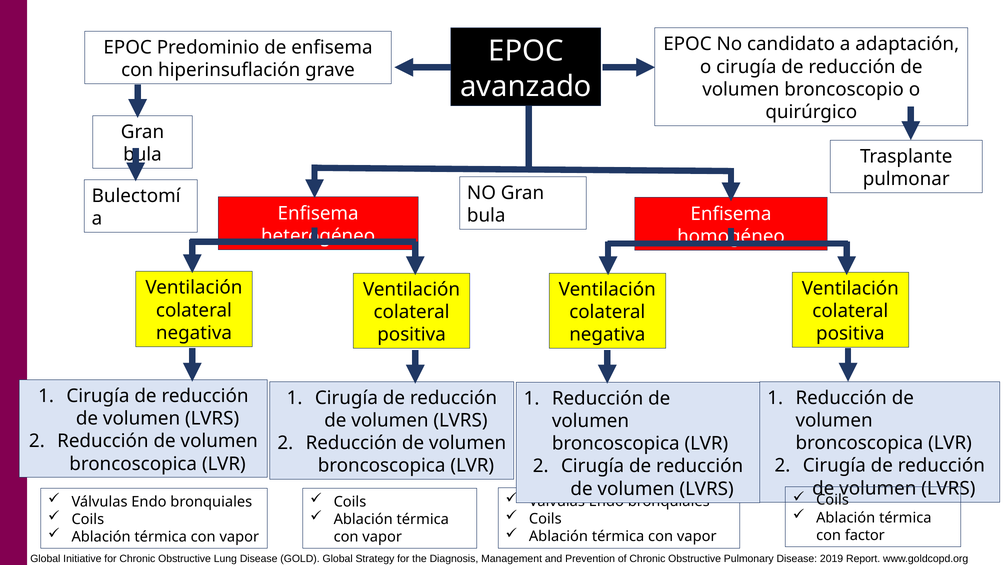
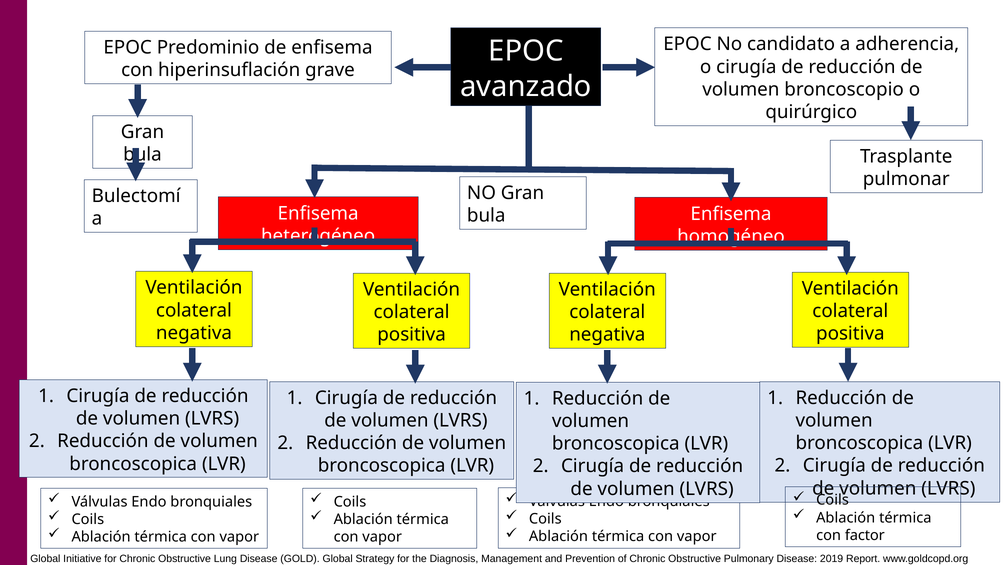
adaptación: adaptación -> adherencia (907, 44)
